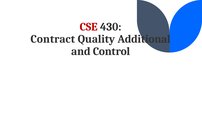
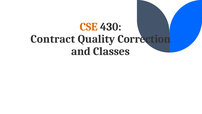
CSE colour: red -> orange (89, 27)
Additional: Additional -> Correction (144, 39)
Control: Control -> Classes (111, 51)
